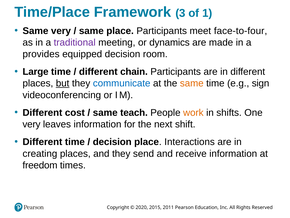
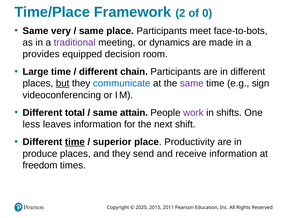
3: 3 -> 2 (180, 13)
1: 1 -> 0 (207, 13)
face-to-four: face-to-four -> face-to-bots (241, 31)
same colour: orange -> purple (192, 83)
cost: cost -> total (75, 112)
teach: teach -> attain (134, 112)
work colour: orange -> purple (193, 112)
very: very -> less (31, 124)
time underline: none -> present (75, 142)
decision: decision -> superior (112, 142)
Interactions: Interactions -> Productivity (190, 142)
creating: creating -> produce (40, 153)
